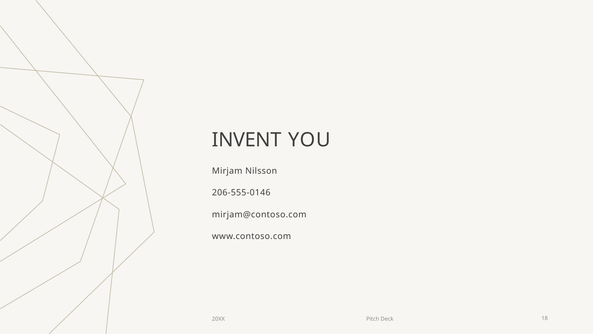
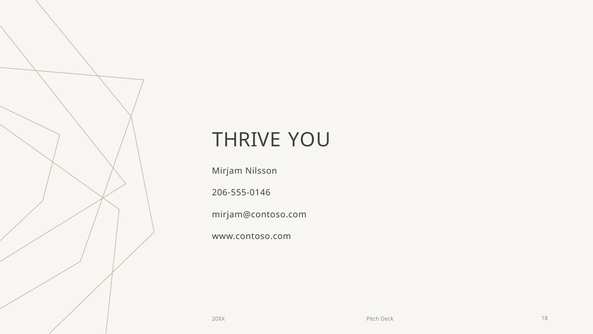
INVENT: INVENT -> THRIVE (246, 140)
